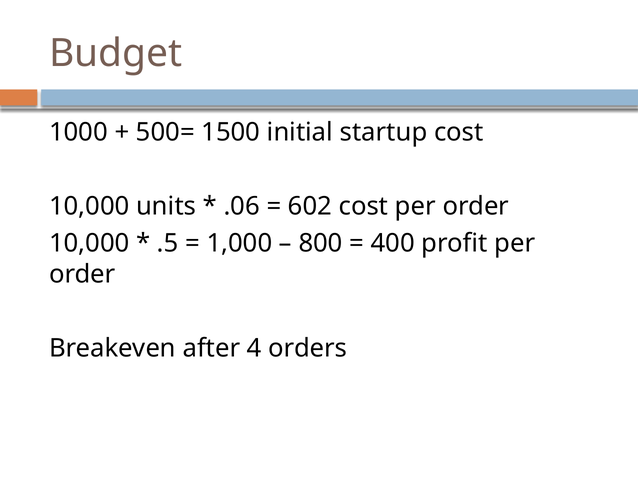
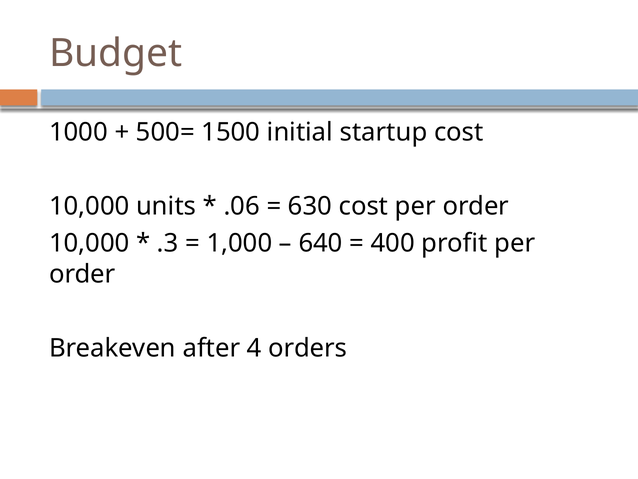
602: 602 -> 630 (310, 206)
.5: .5 -> .3 (168, 243)
800: 800 -> 640 (321, 243)
